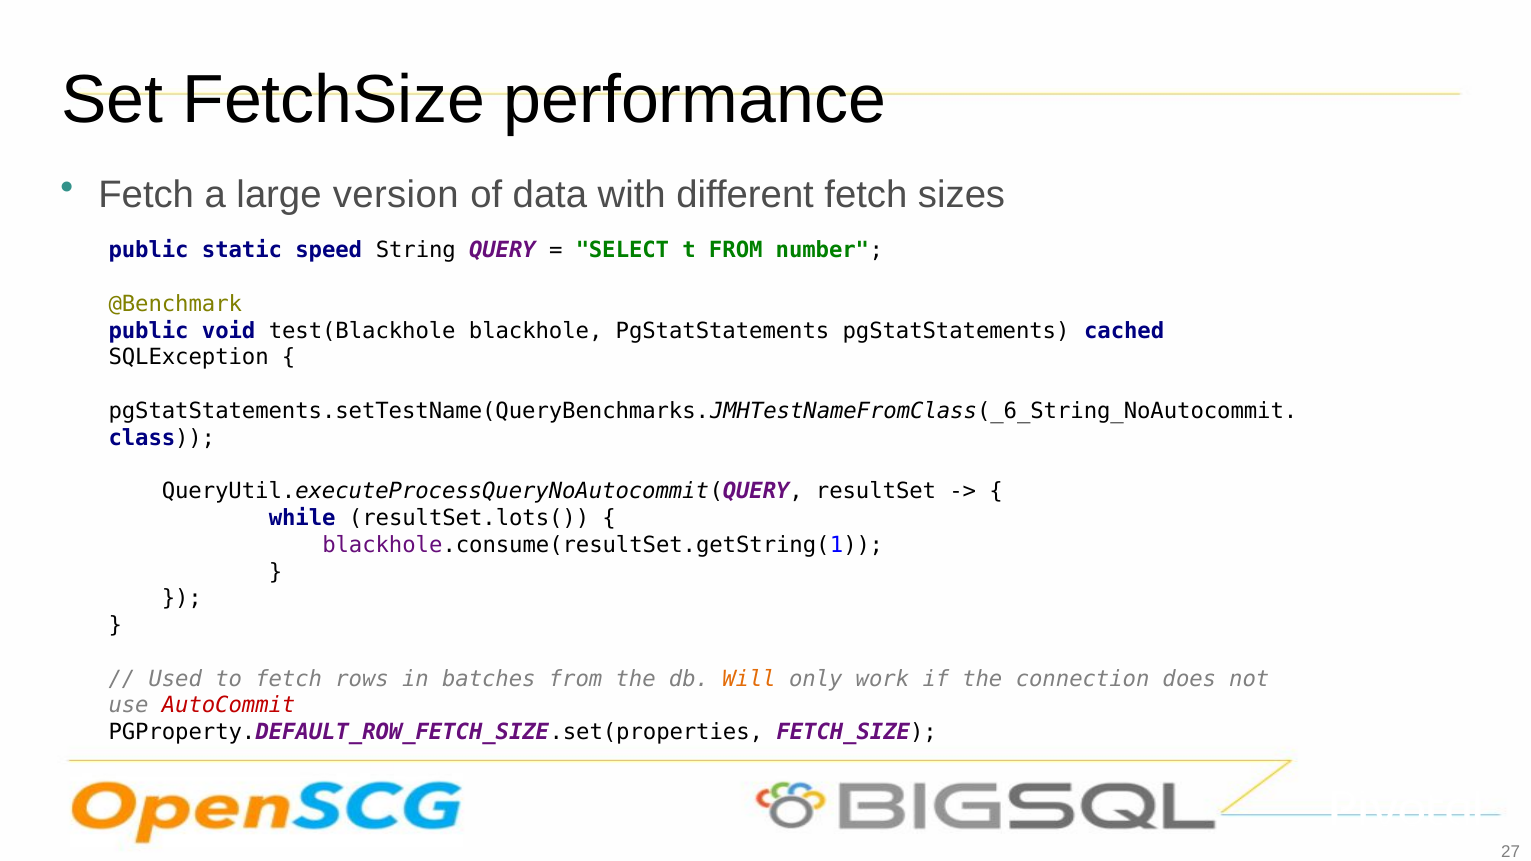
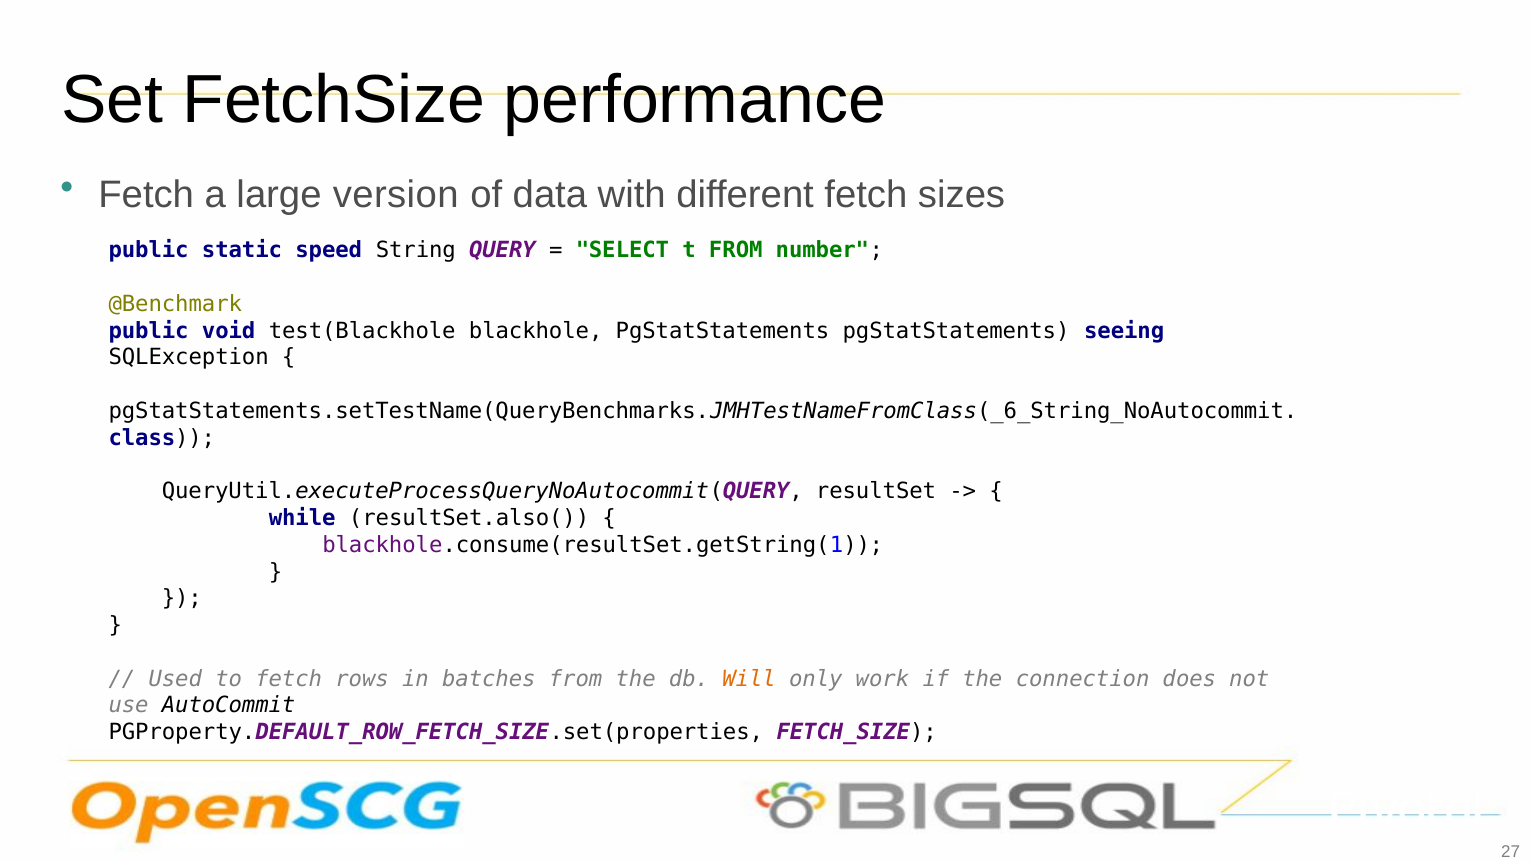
cached: cached -> seeing (1124, 331)
resultSet.lots(: resultSet.lots( -> resultSet.also( (469, 518)
AutoCommit colour: red -> black (229, 706)
